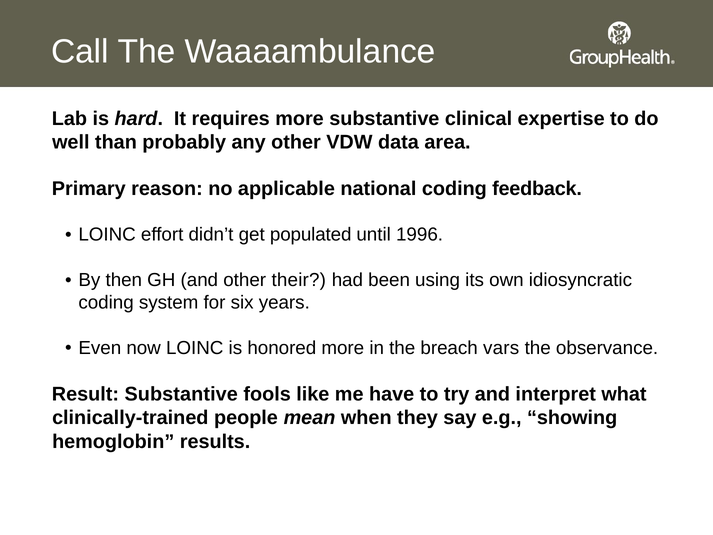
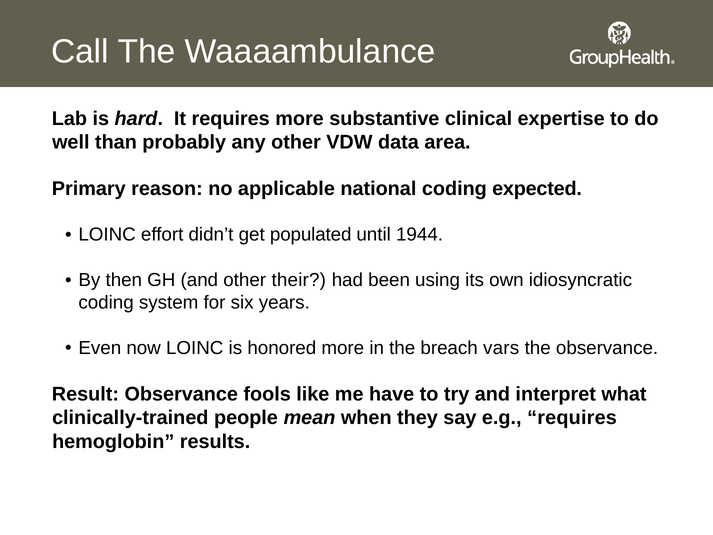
feedback: feedback -> expected (537, 189)
1996: 1996 -> 1944 (420, 235)
Result Substantive: Substantive -> Observance (181, 394)
e.g showing: showing -> requires (572, 418)
